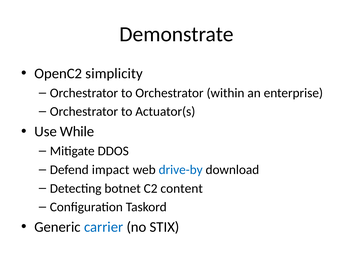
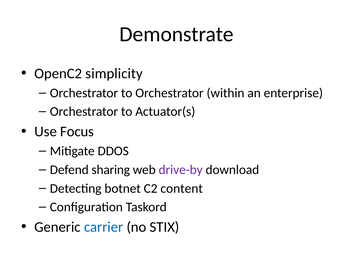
While: While -> Focus (77, 131)
impact: impact -> sharing (111, 170)
drive-by colour: blue -> purple (181, 170)
